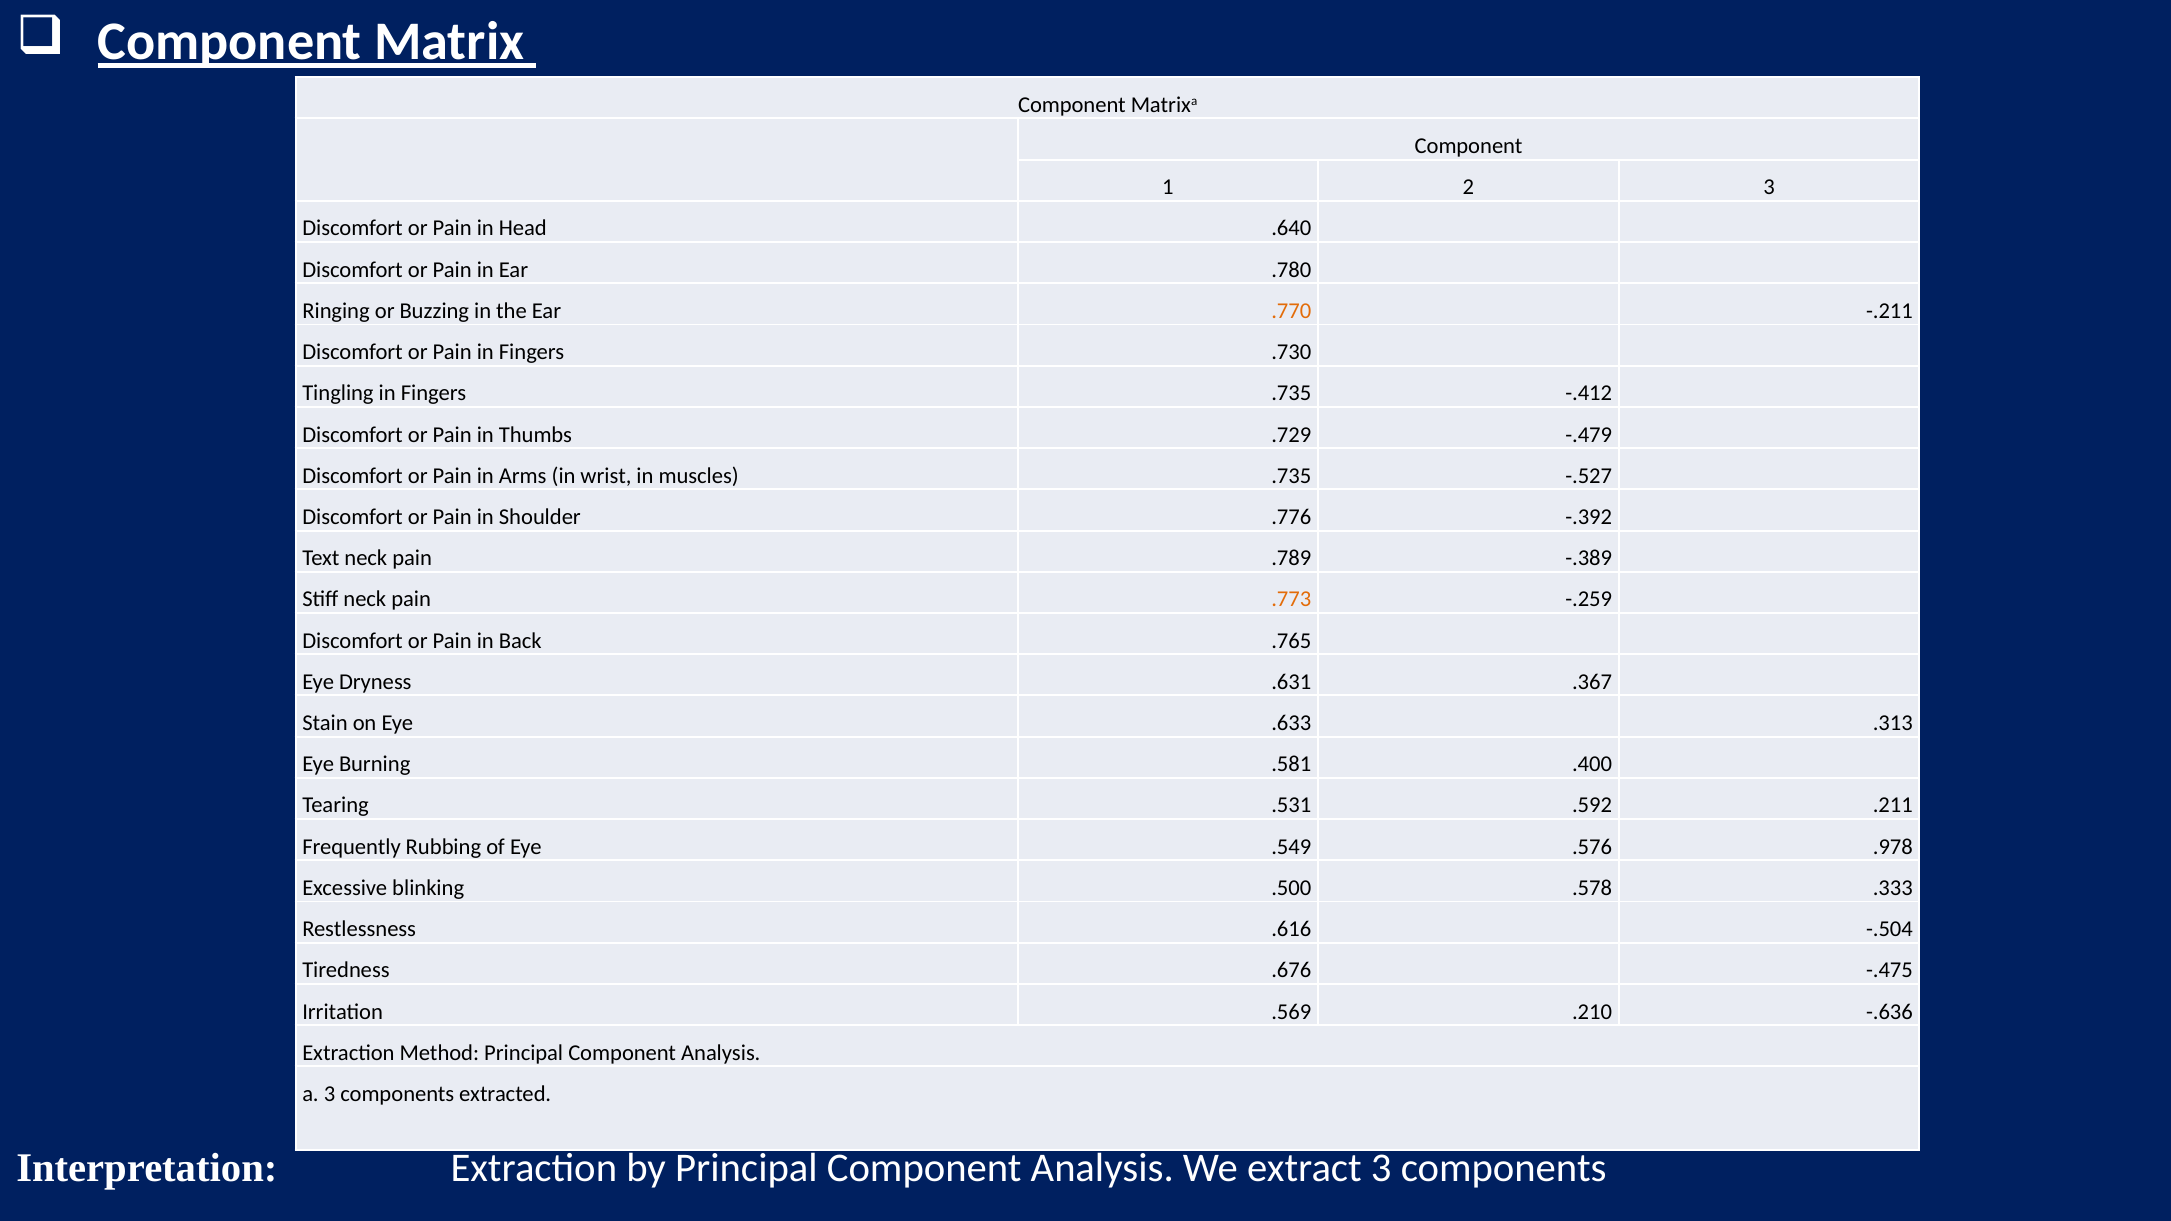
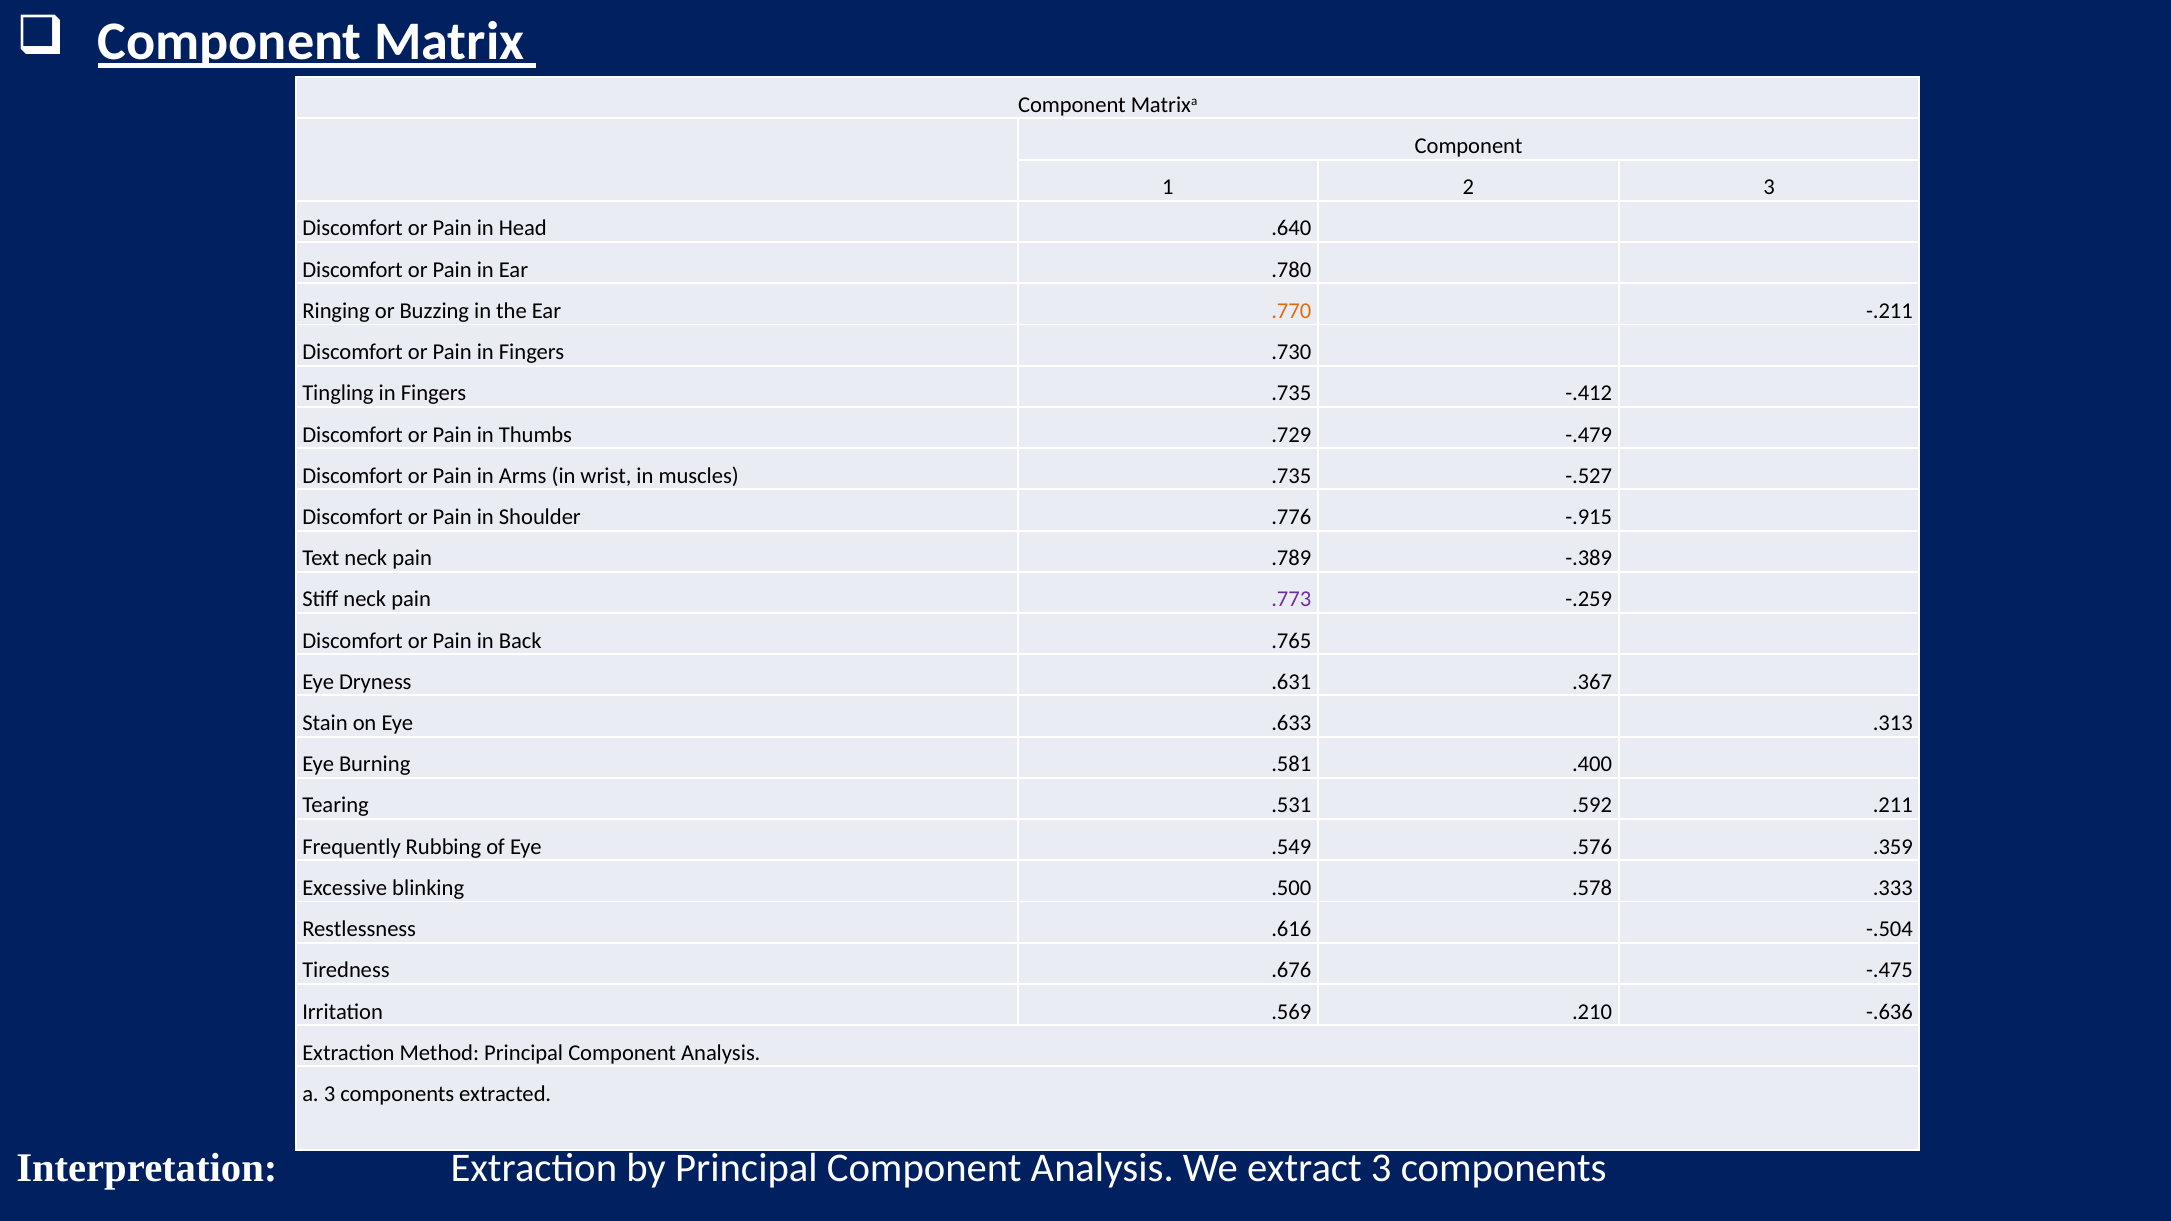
-.392: -.392 -> -.915 (1589, 517)
.773 colour: orange -> purple (1291, 600)
.978: .978 -> .359 (1893, 847)
